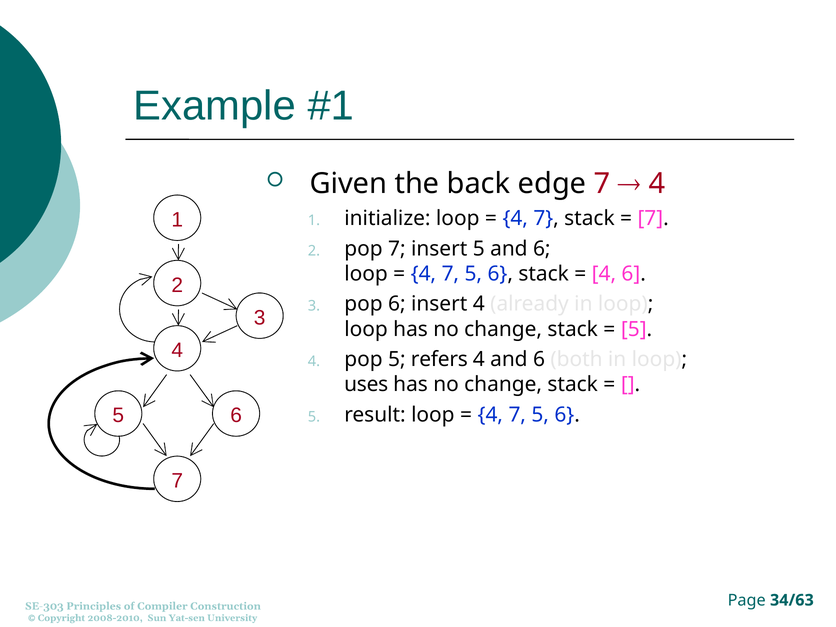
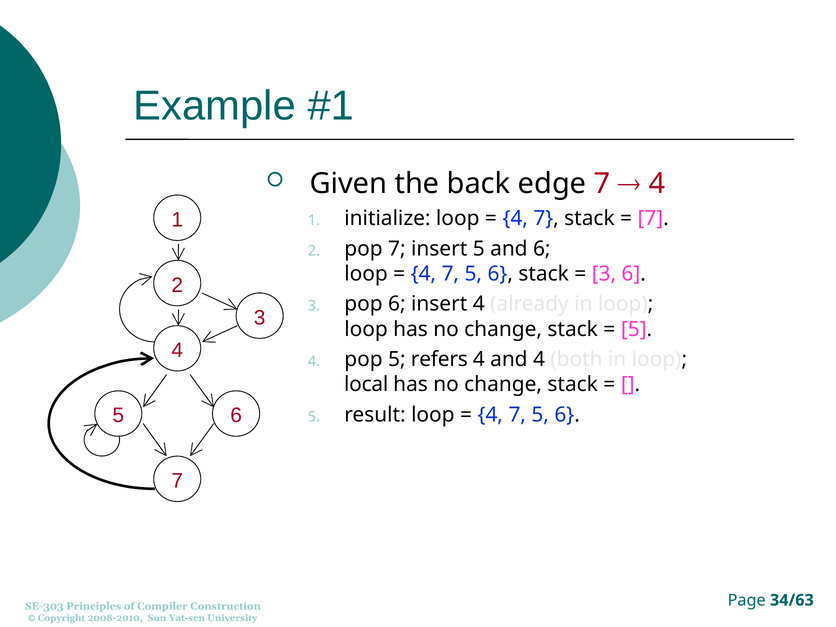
4: 4 -> 3 (604, 274)
4 and 6: 6 -> 4 (539, 359)
uses: uses -> local (366, 385)
